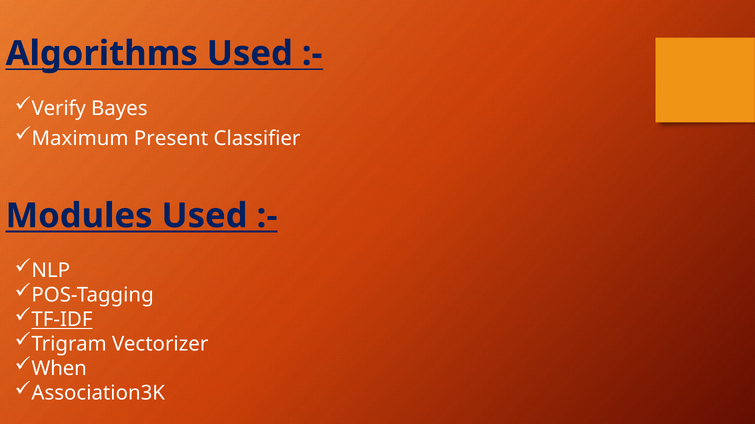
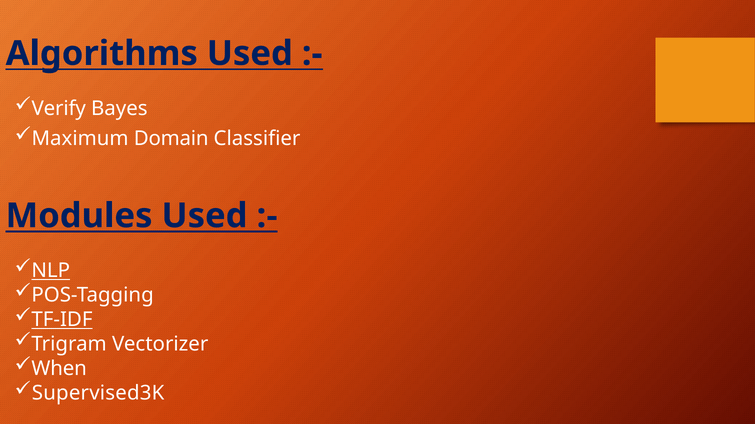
Present: Present -> Domain (171, 139)
NLP underline: none -> present (51, 271)
Association3K: Association3K -> Supervised3K (98, 394)
